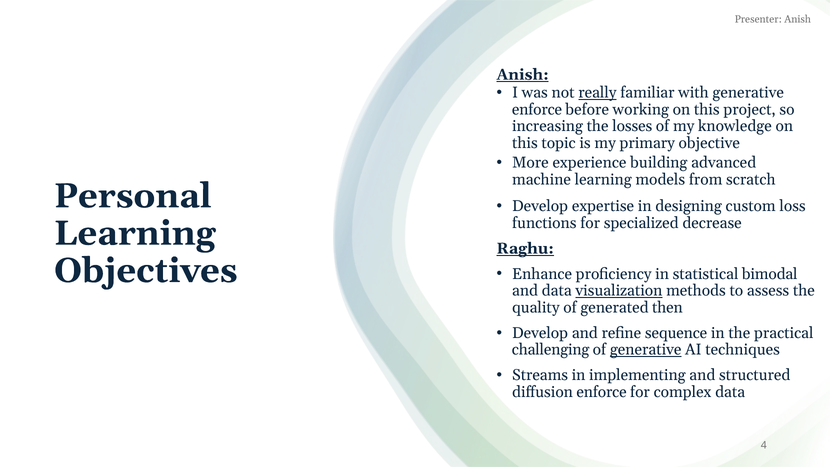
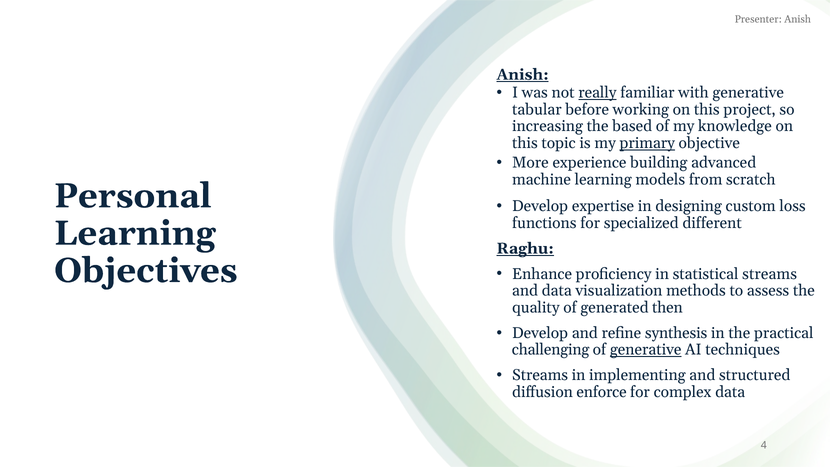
enforce: enforce -> tabular (537, 110)
losses: losses -> based (632, 126)
primary underline: none -> present (647, 143)
decrease: decrease -> different (712, 223)
statistical bimodal: bimodal -> streams (770, 274)
visualization underline: present -> none (619, 291)
sequence: sequence -> synthesis (676, 333)
